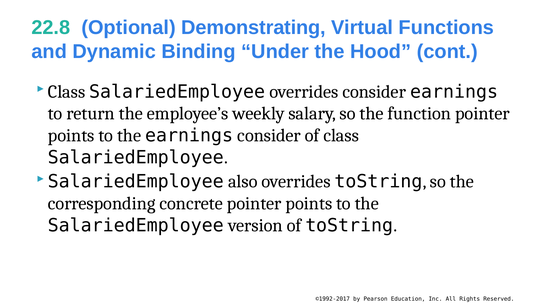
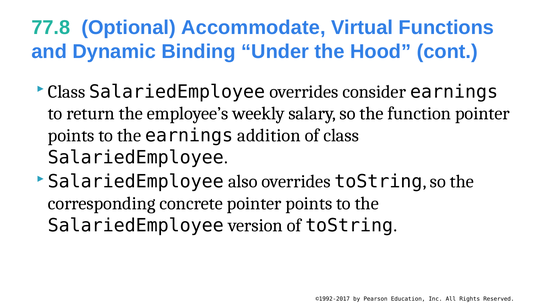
22.8: 22.8 -> 77.8 (51, 28)
Demonstrating: Demonstrating -> Accommodate (253, 28)
earnings consider: consider -> addition (269, 136)
